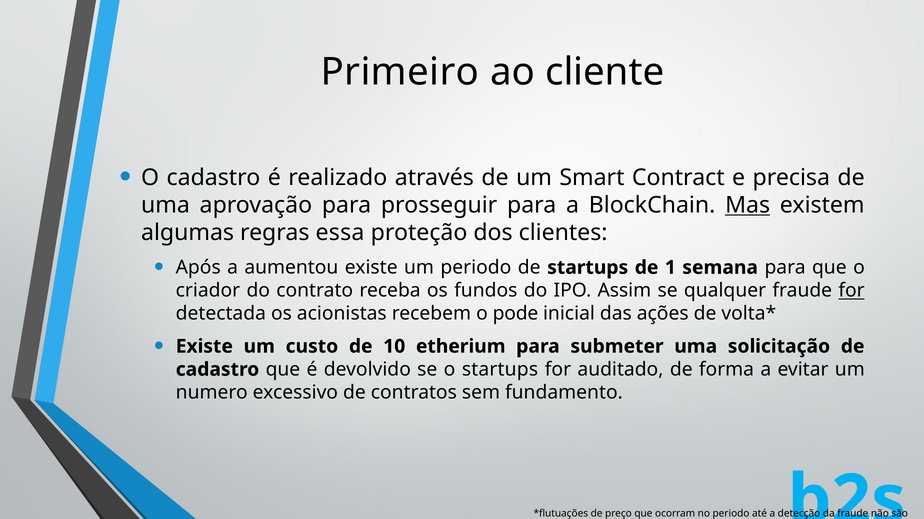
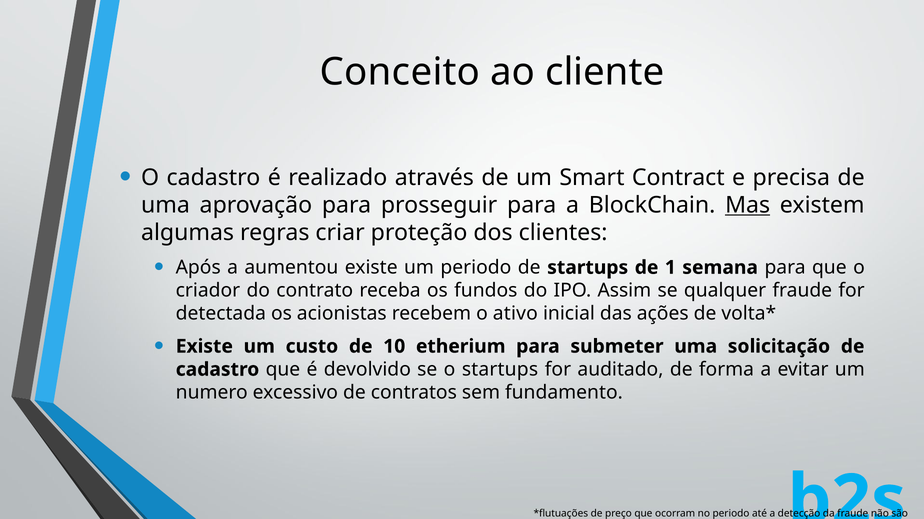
Primeiro: Primeiro -> Conceito (400, 72)
essa: essa -> criar (340, 233)
for underline: present -> none (852, 291)
pode: pode -> ativo (515, 314)
